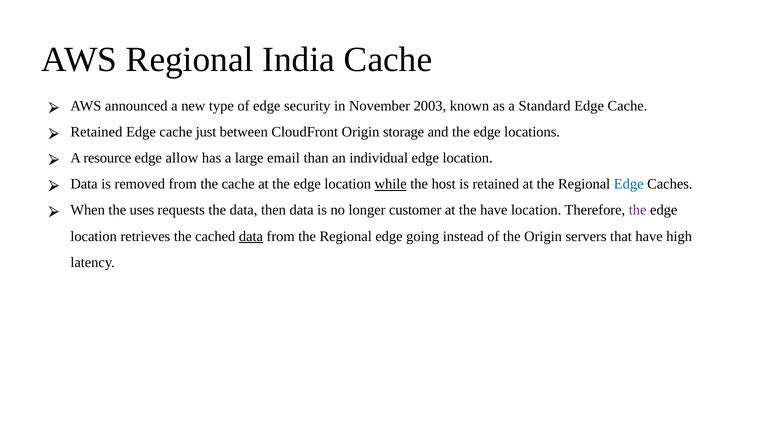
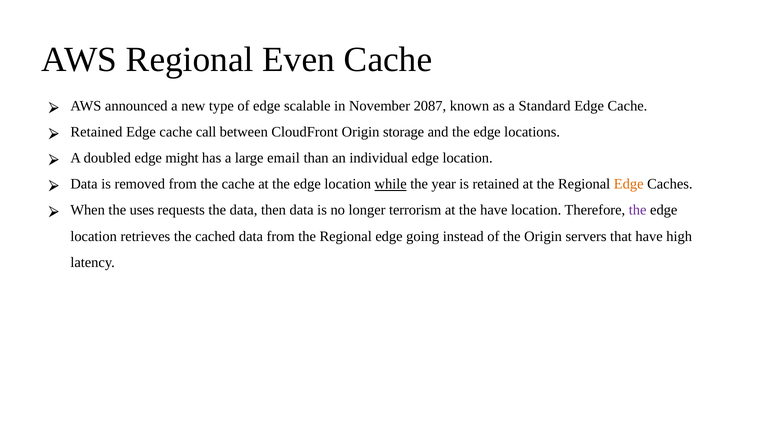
India: India -> Even (299, 60)
security: security -> scalable (307, 106)
2003: 2003 -> 2087 (430, 106)
just: just -> call (206, 132)
resource: resource -> doubled (107, 158)
allow: allow -> might (182, 158)
host: host -> year (444, 184)
Edge colour: blue -> orange (629, 184)
customer: customer -> terrorism (415, 210)
data underline: present -> none (251, 236)
